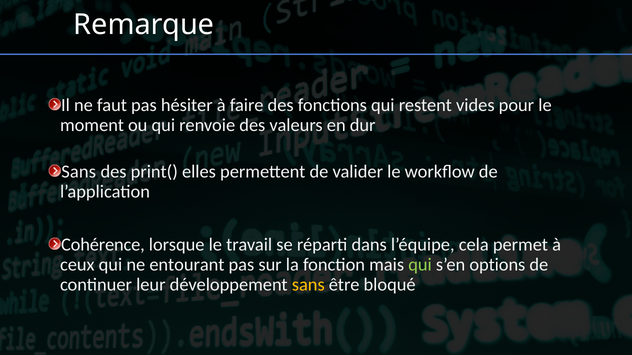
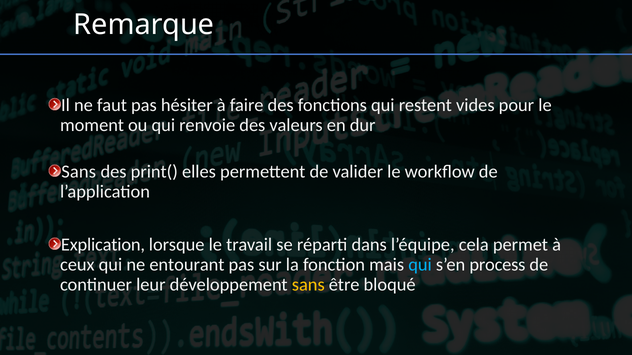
Cohérence: Cohérence -> Explication (103, 245)
qui colour: light green -> light blue (420, 265)
options: options -> process (497, 265)
